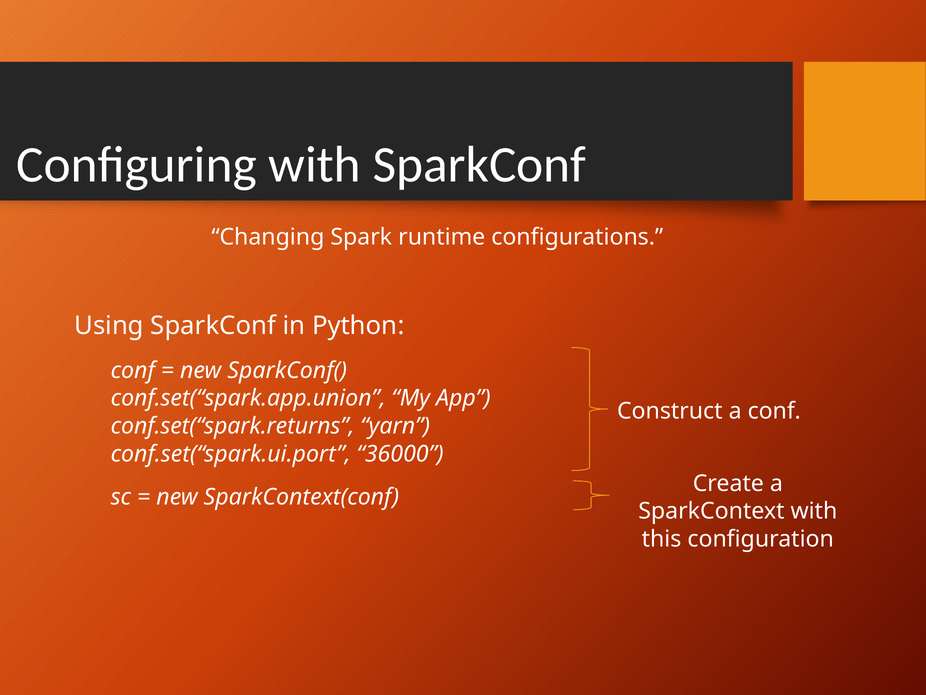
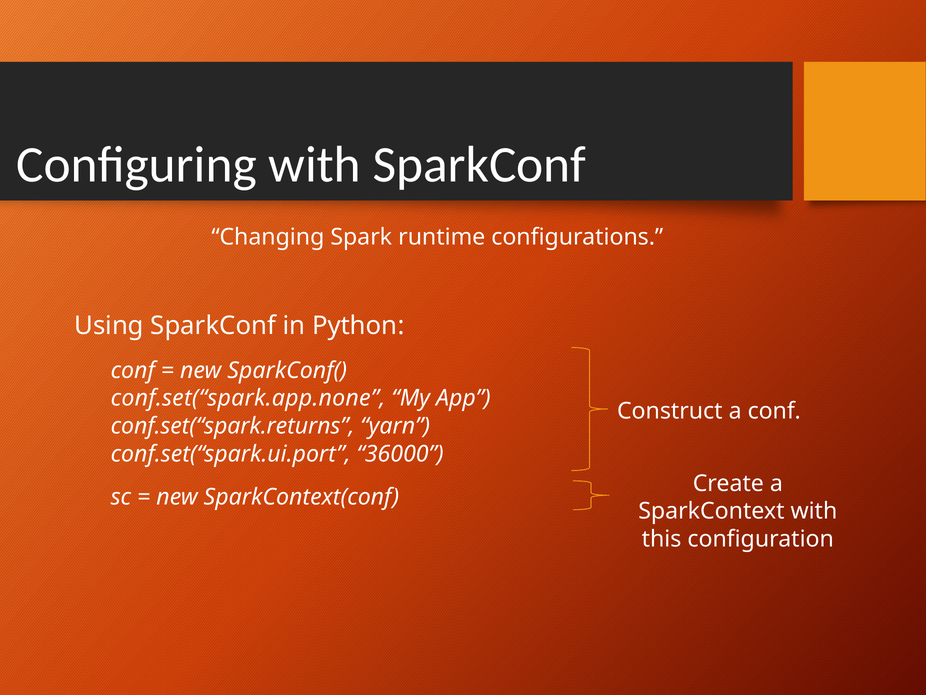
conf.set(“spark.app.union: conf.set(“spark.app.union -> conf.set(“spark.app.none (248, 398)
